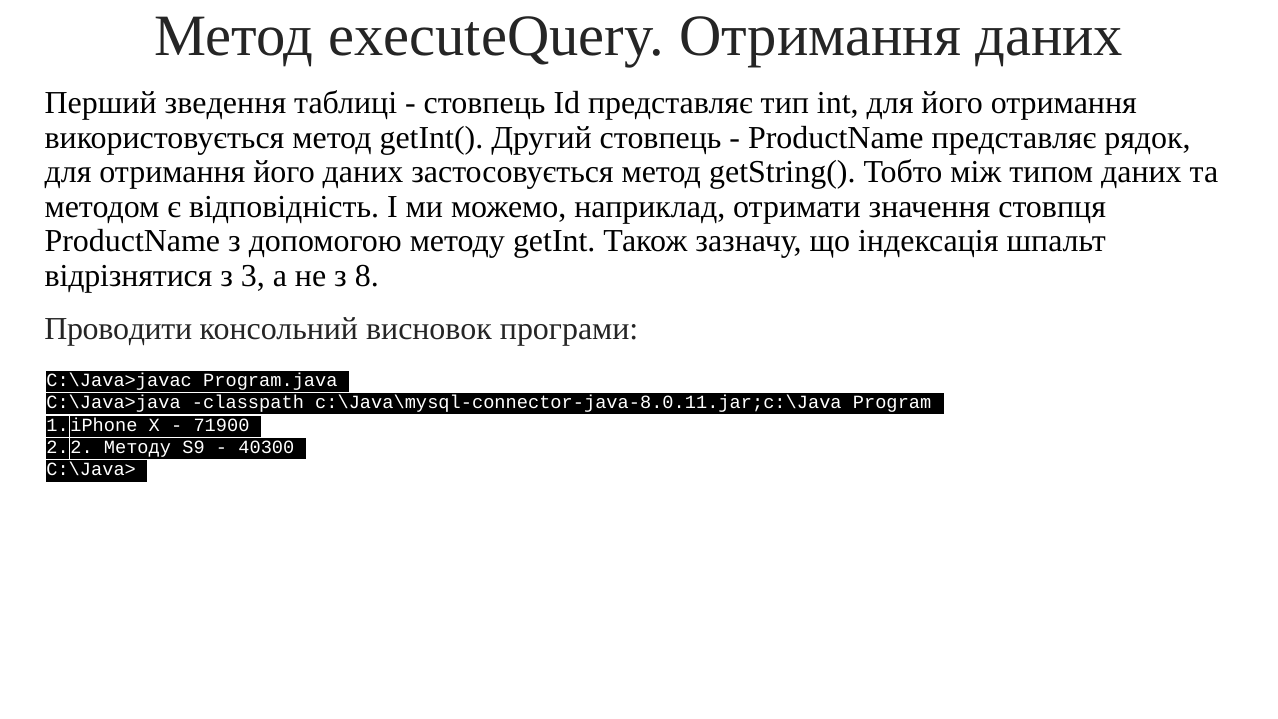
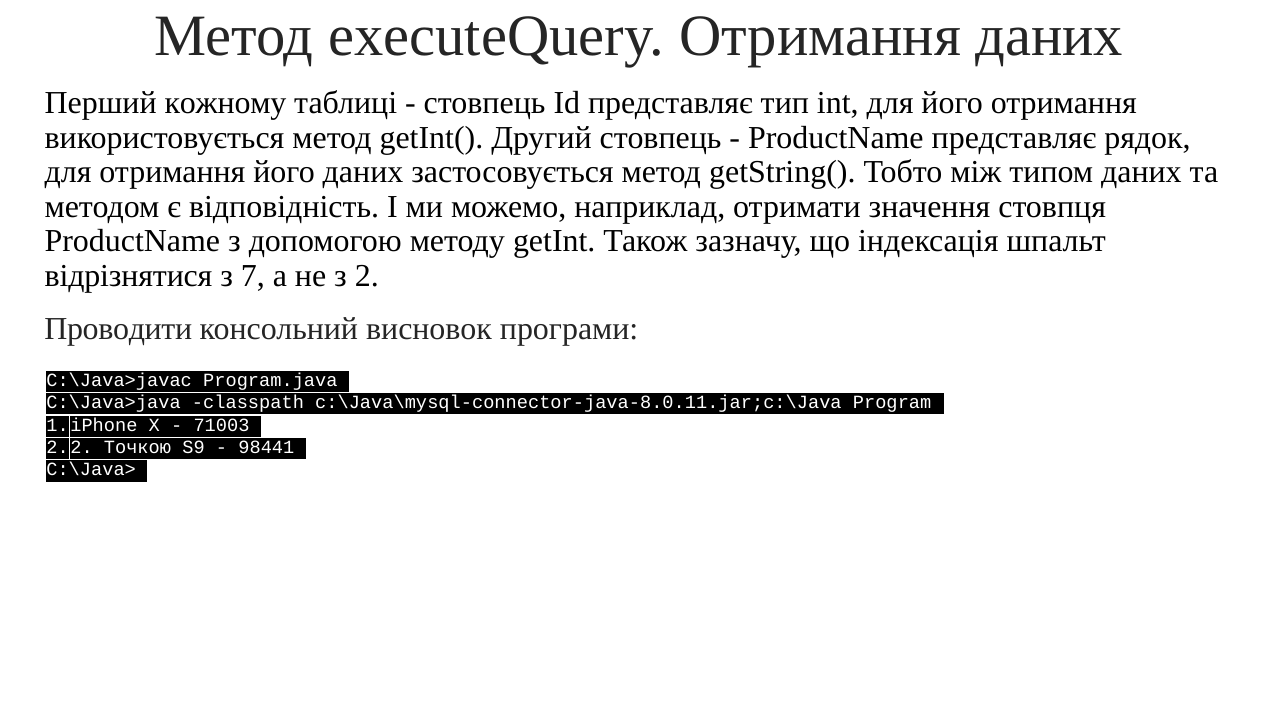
зведення: зведення -> кожному (225, 103)
3: 3 -> 7 (253, 276)
8: 8 -> 2 (367, 276)
71900: 71900 -> 71003 (222, 425)
Методу: Методу -> Точкою (137, 447)
40300: 40300 -> 98441 (266, 447)
